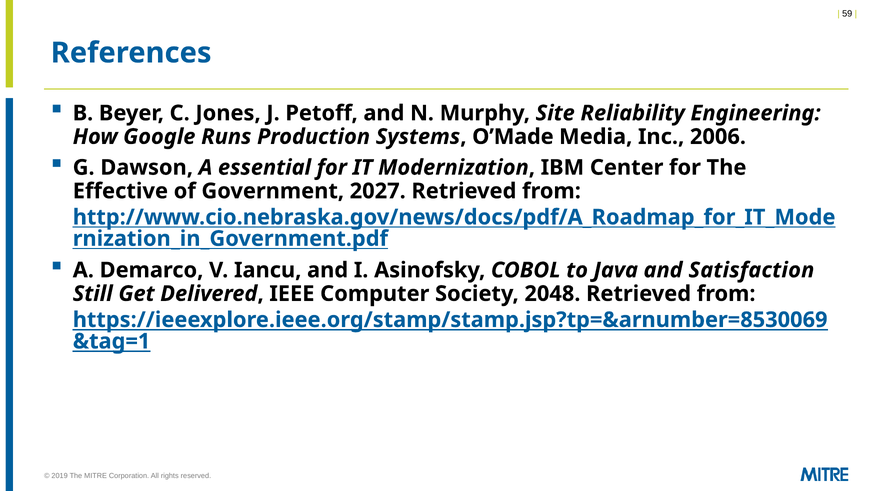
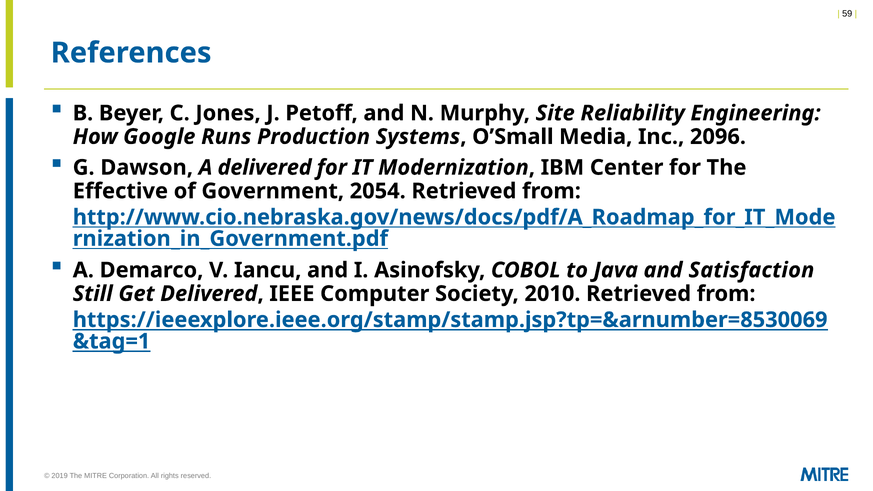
O’Made: O’Made -> O’Small (513, 137)
2006: 2006 -> 2096 (718, 137)
A essential: essential -> delivered (265, 168)
2027: 2027 -> 2054 (378, 191)
2048: 2048 -> 2010 (552, 294)
